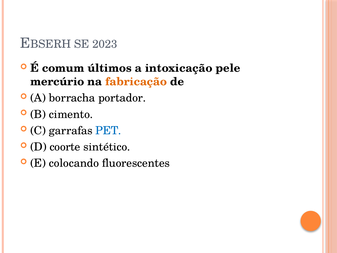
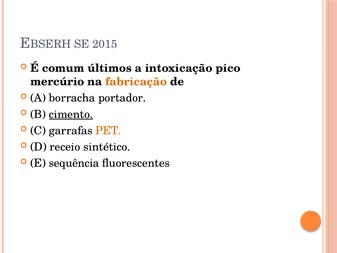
2023: 2023 -> 2015 (105, 44)
pele: pele -> pico (228, 68)
cimento underline: none -> present (71, 114)
PET colour: blue -> orange (108, 131)
coorte: coorte -> receio (65, 147)
colocando: colocando -> sequência (74, 163)
